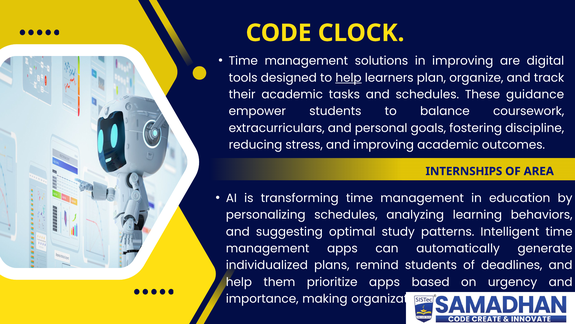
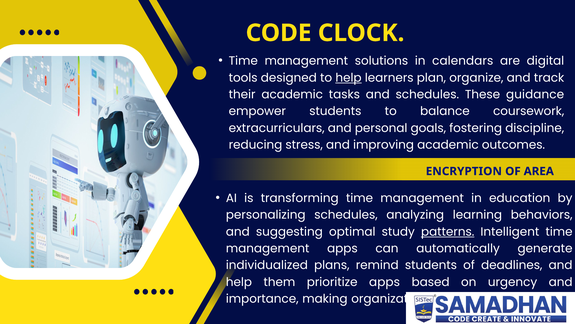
in improving: improving -> calendars (463, 61)
INTERNSHIPS: INTERNSHIPS -> ENCRYPTION (464, 171)
patterns underline: none -> present (448, 231)
